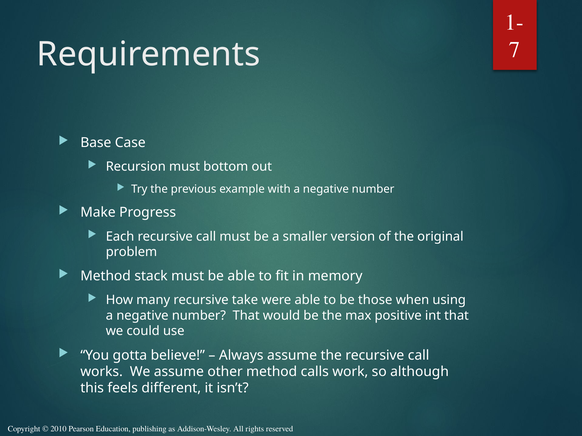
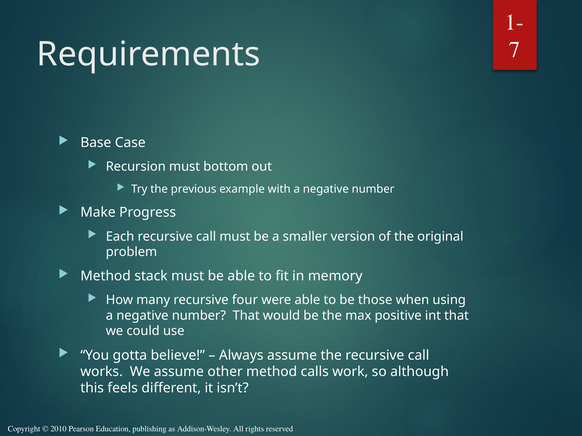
take: take -> four (245, 300)
